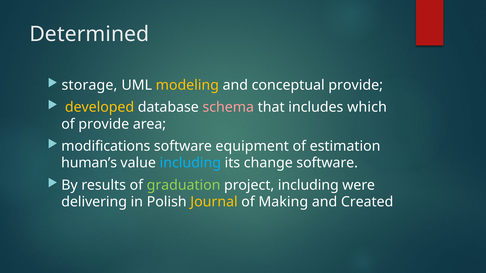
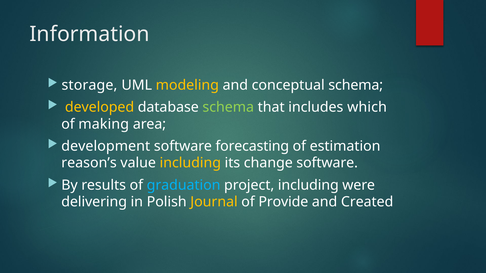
Determined: Determined -> Information (89, 34)
conceptual provide: provide -> schema (356, 85)
schema colour: pink -> light green (228, 107)
of provide: provide -> making (104, 124)
modifications: modifications -> development (106, 146)
equipment: equipment -> forecasting (252, 146)
human’s: human’s -> reason’s (89, 163)
including colour: light blue -> yellow (190, 163)
graduation colour: light green -> light blue (184, 185)
Making: Making -> Provide (283, 202)
